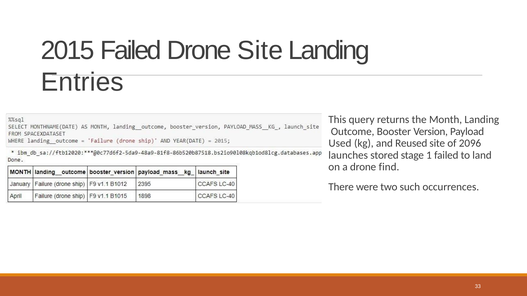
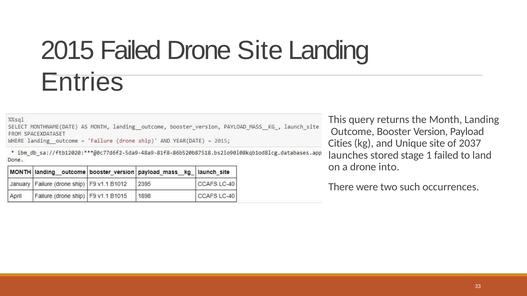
Used: Used -> Cities (340, 143)
Reused: Reused -> Unique (411, 143)
2096: 2096 -> 2037 (470, 143)
find: find -> into (389, 167)
